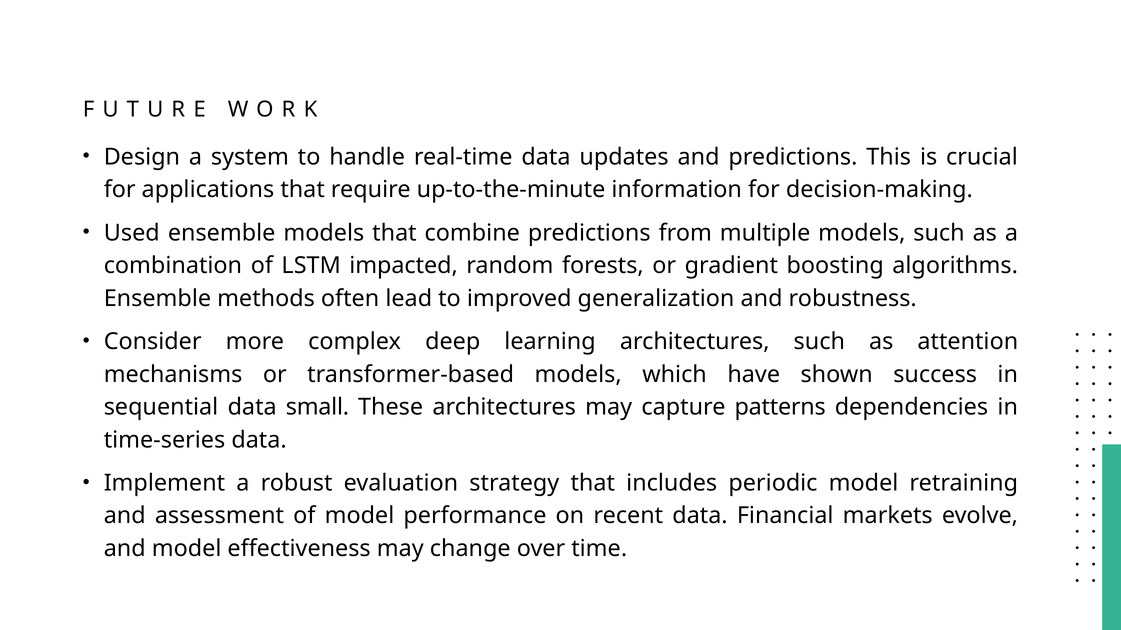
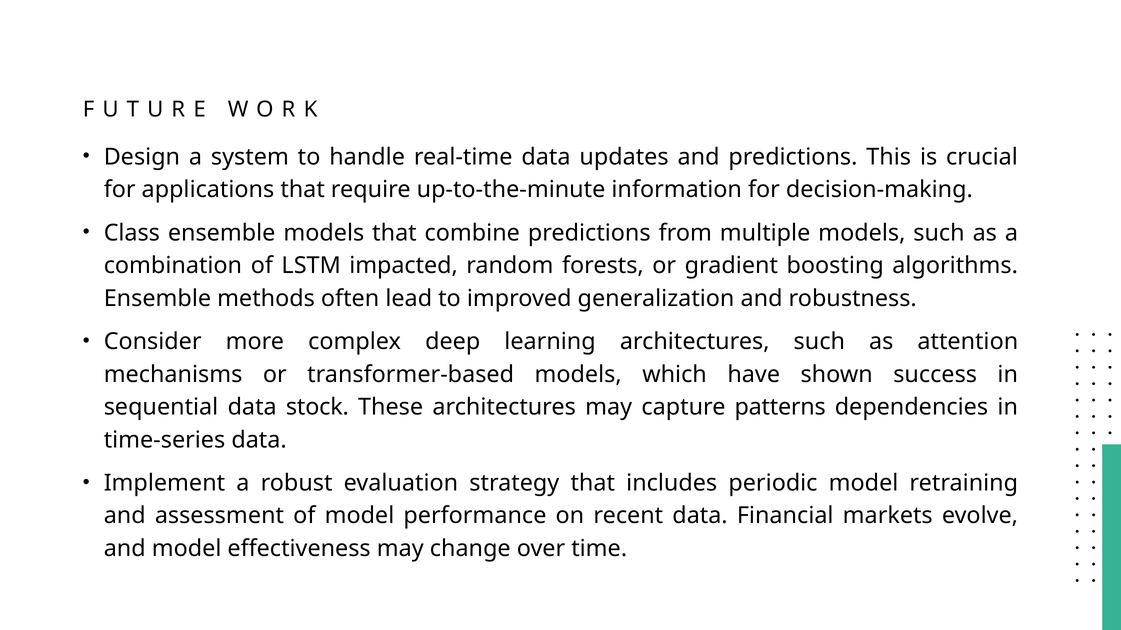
Used: Used -> Class (132, 233)
small: small -> stock (317, 407)
